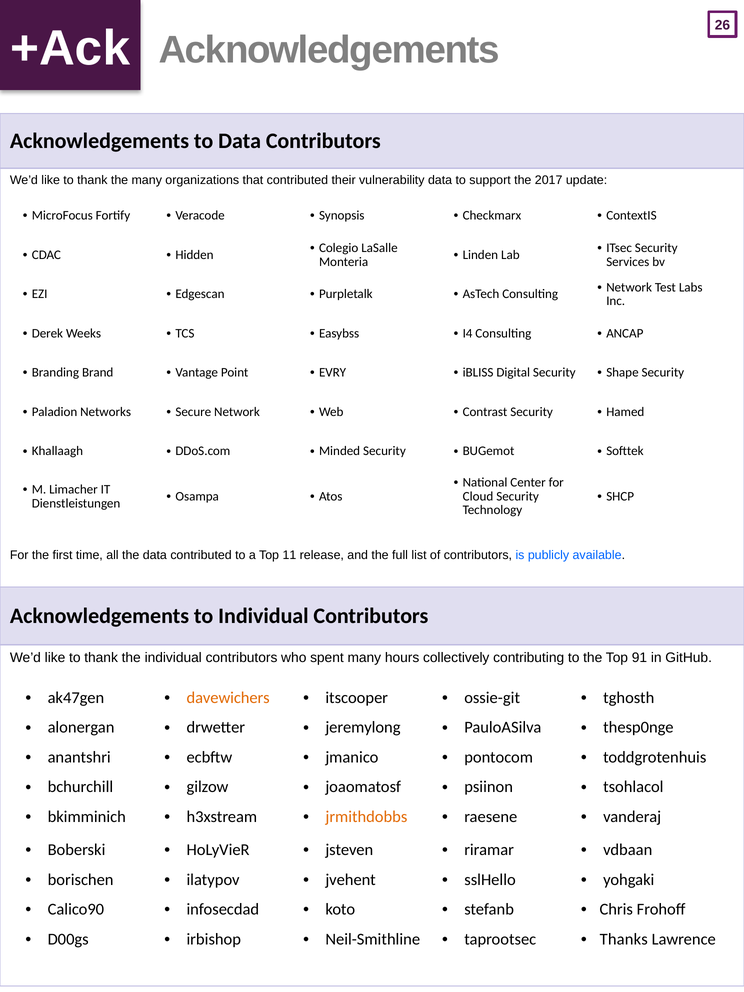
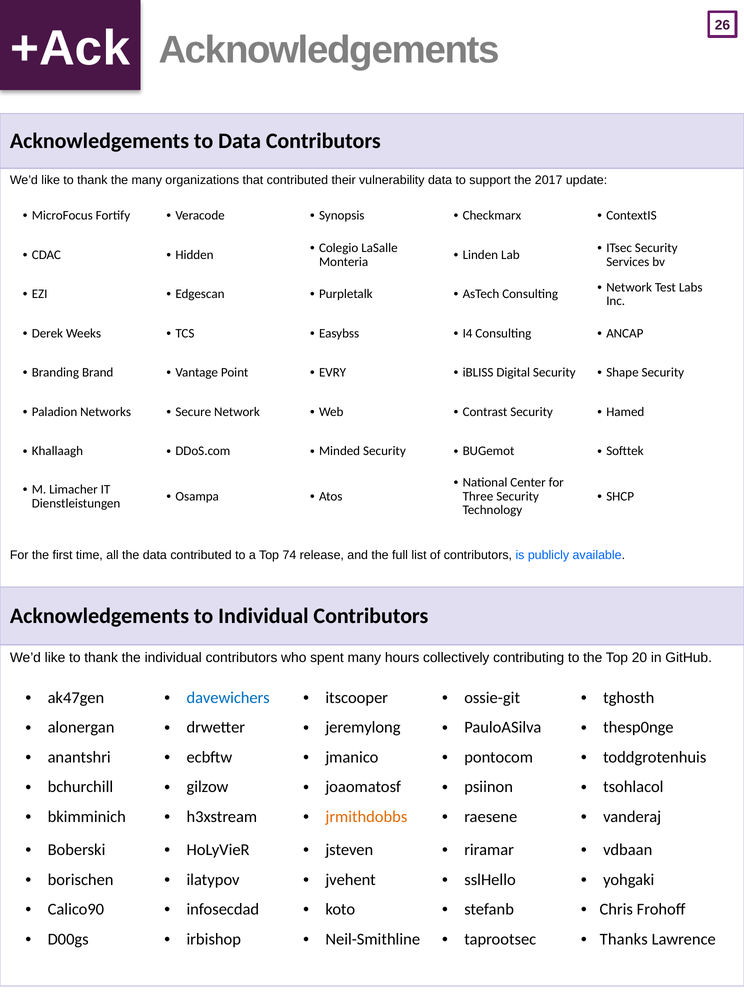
Cloud: Cloud -> Three (478, 496)
11: 11 -> 74 (289, 555)
91: 91 -> 20 (639, 658)
davewichers colour: orange -> blue (228, 698)
